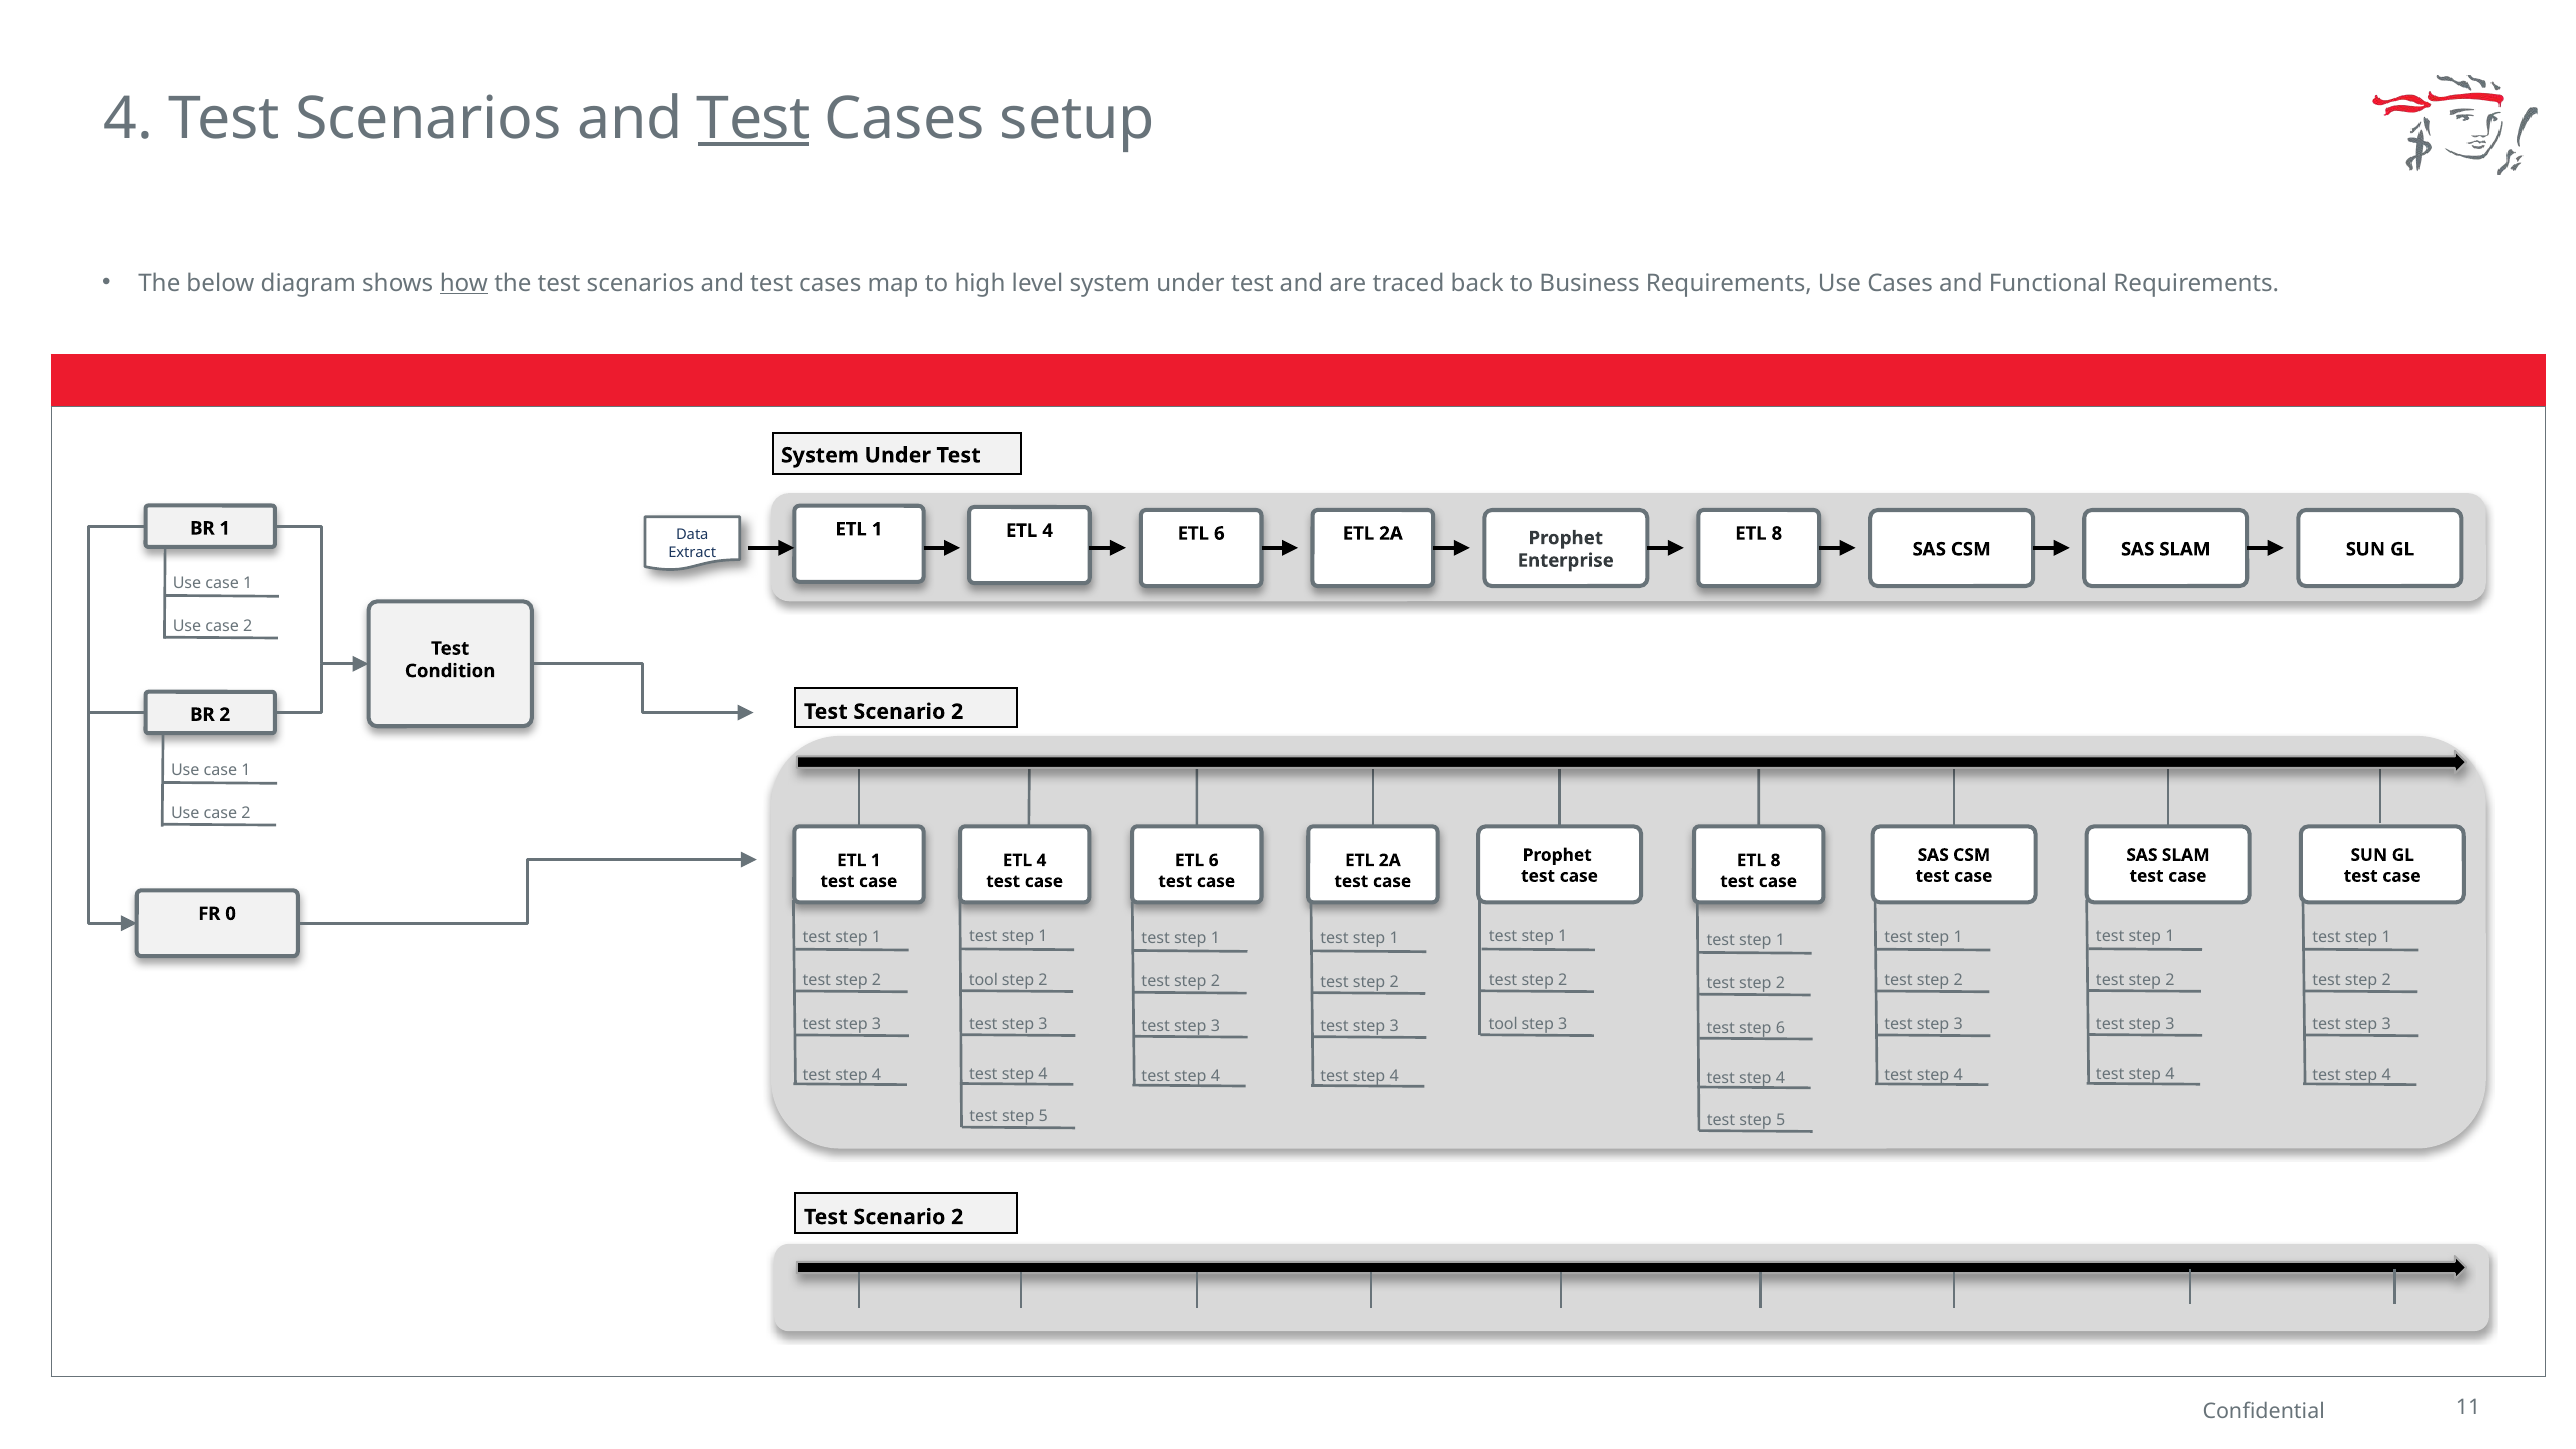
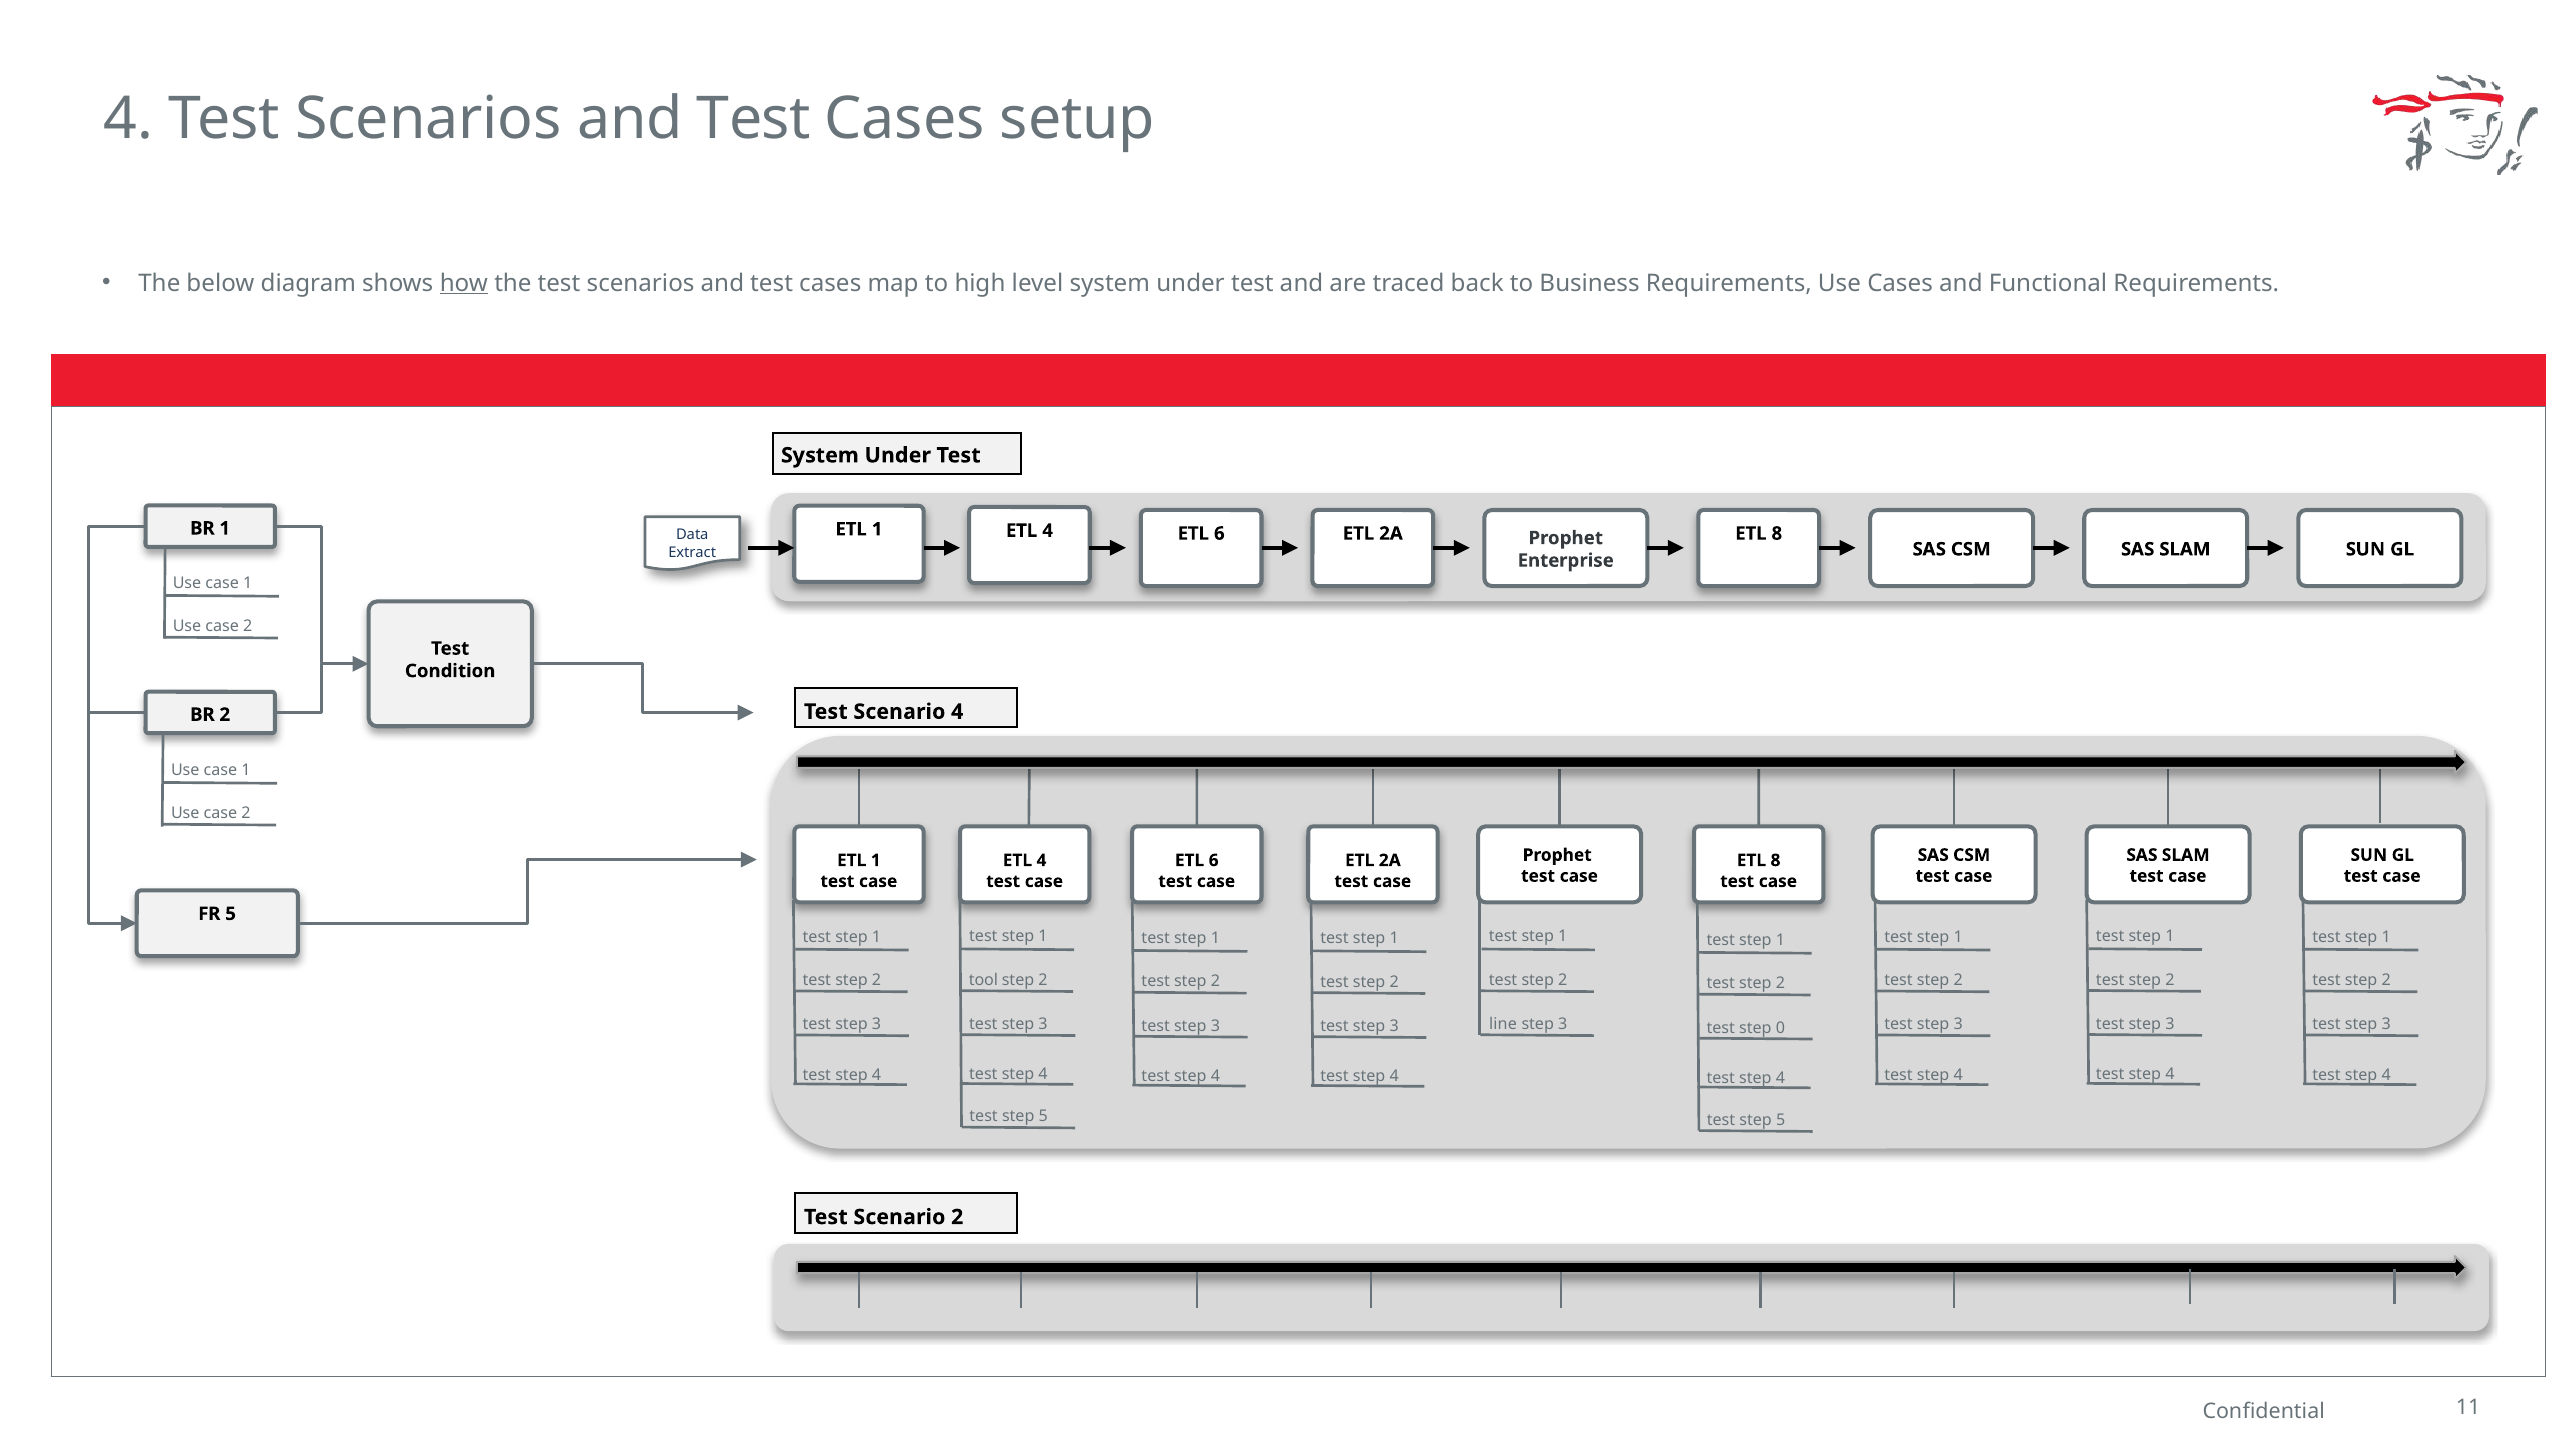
Test underline: present -> none (754, 119)
2: 2 -> 4 (957, 712)
FR 0: 0 -> 5 (231, 914)
tool: tool -> line (1503, 1024)
step 6: 6 -> 0 (1781, 1028)
